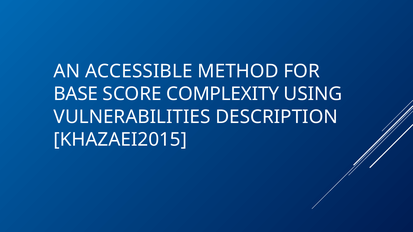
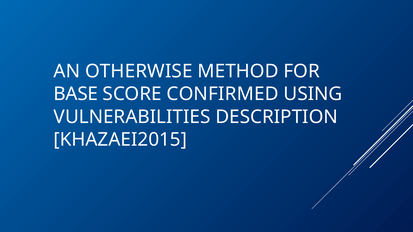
ACCESSIBLE: ACCESSIBLE -> OTHERWISE (139, 71)
COMPLEXITY: COMPLEXITY -> CONFIRMED (223, 94)
